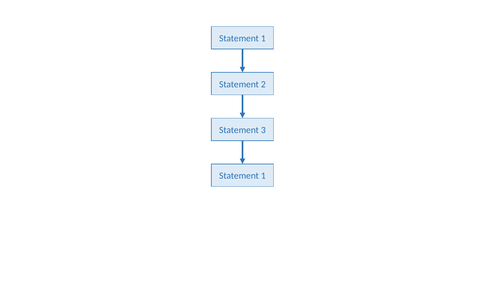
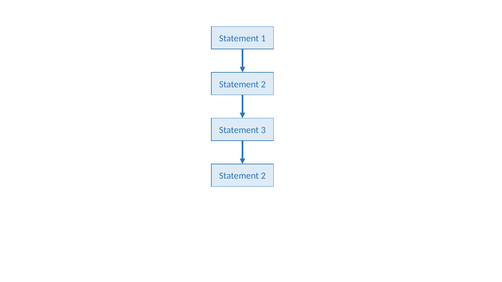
1: 1 -> 2 (263, 176)
